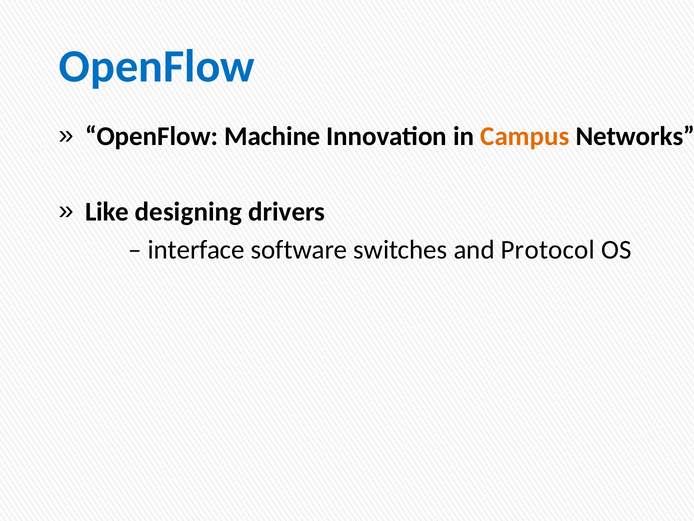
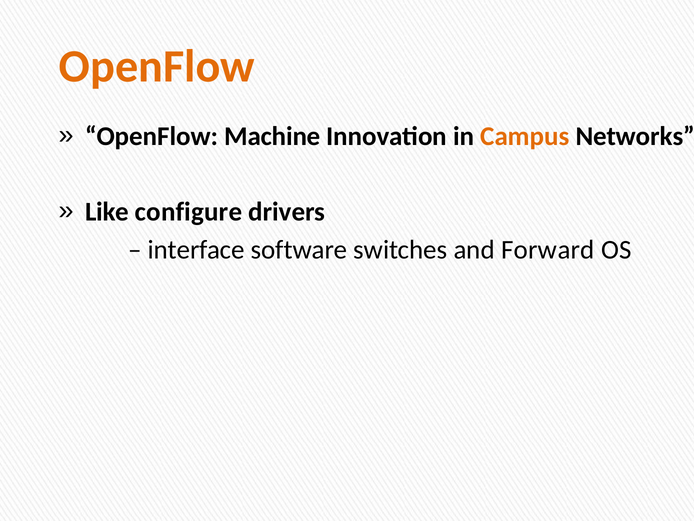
OpenFlow colour: blue -> orange (157, 66)
designing: designing -> configure (189, 212)
Protocol: Protocol -> Forward (548, 250)
